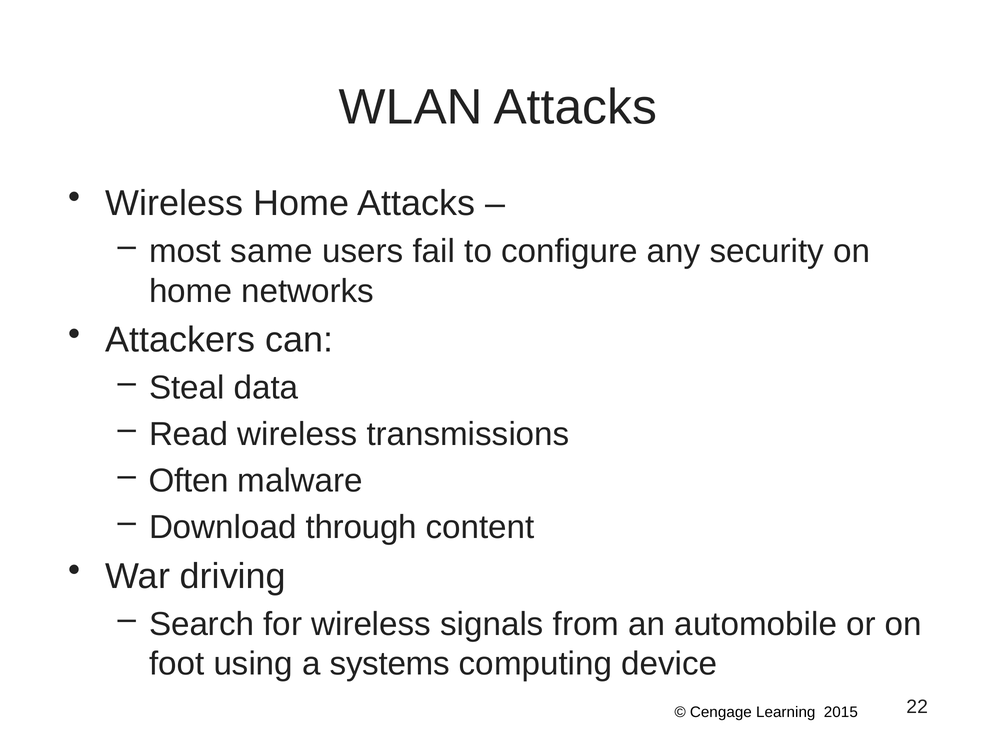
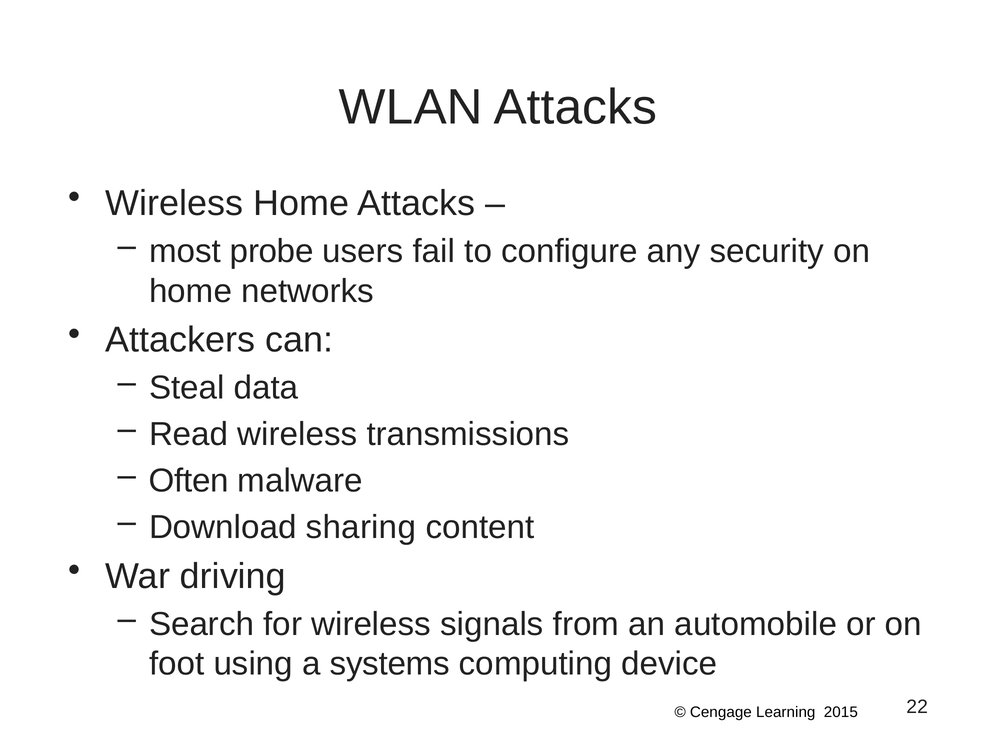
same: same -> probe (272, 251)
through: through -> sharing (361, 527)
